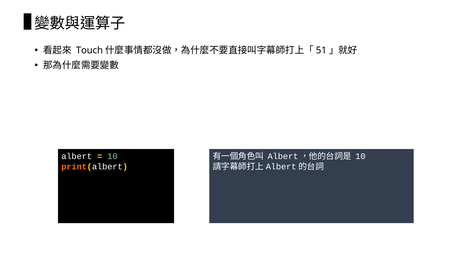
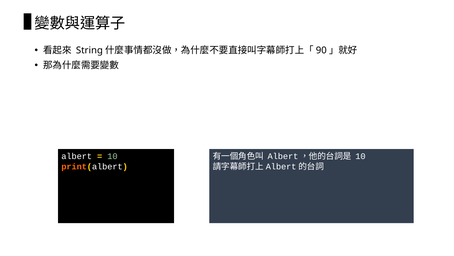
Touch: Touch -> String (89, 50)
51: 51 -> 90 (321, 50)
